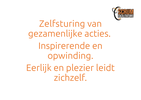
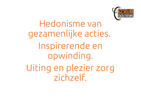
Zelfsturing: Zelfsturing -> Hedonisme (62, 24)
Eerlijk: Eerlijk -> Uiting (39, 68)
leidt: leidt -> zorg (105, 68)
